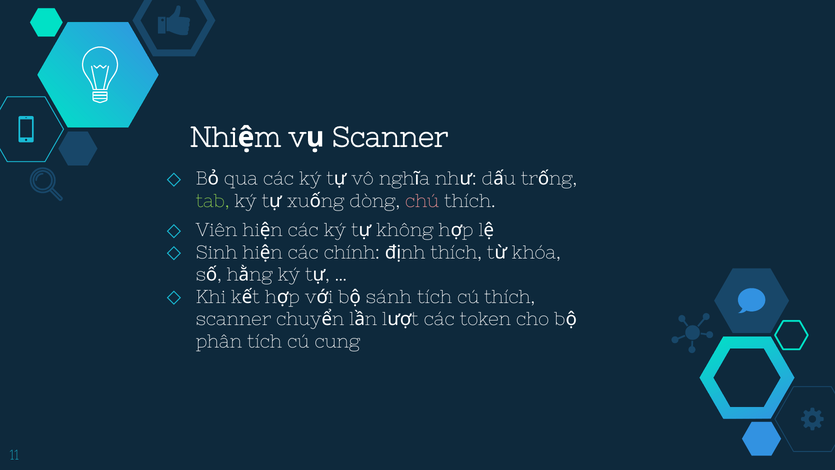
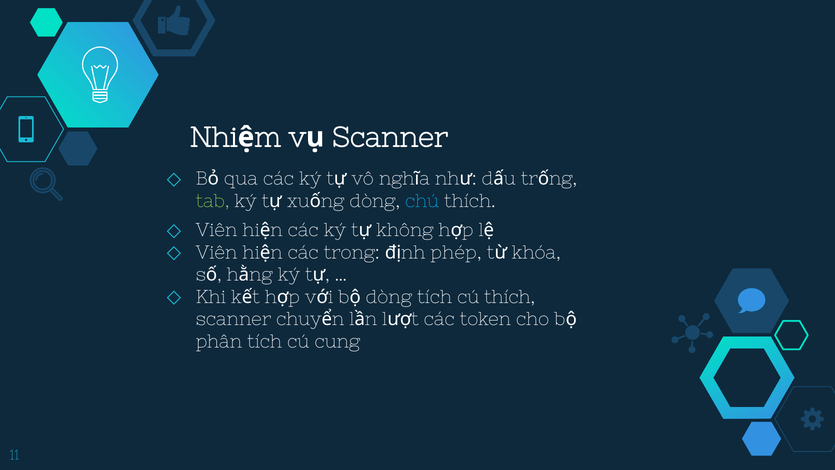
chú colour: pink -> light blue (422, 201)
Sinh: Sinh -> Viên (217, 252)
chính: chính -> trong (352, 252)
thích: thích -> phép (456, 252)
sánh: sánh -> dòng (389, 297)
